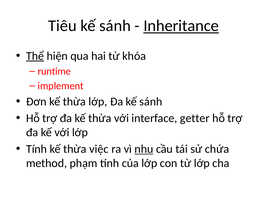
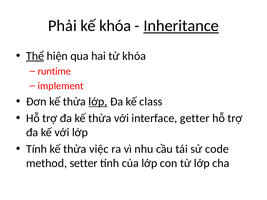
Tiêu: Tiêu -> Phải (62, 26)
sánh: sánh -> khóa (115, 26)
lớp underline: none -> present (98, 102)
Đa kế sánh: sánh -> class (151, 102)
nhu underline: present -> none (144, 149)
chứa: chứa -> code (217, 149)
phạm: phạm -> setter (84, 163)
